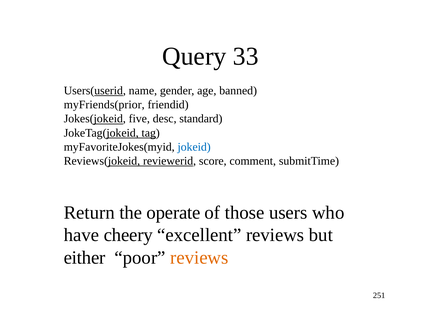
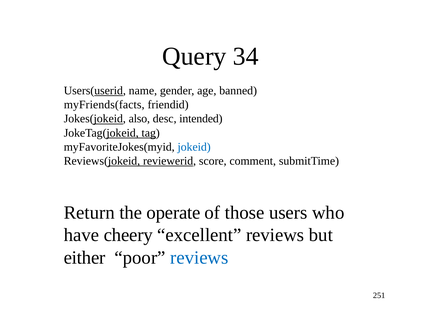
33: 33 -> 34 (246, 56)
myFriends(prior: myFriends(prior -> myFriends(facts (104, 105)
five: five -> also (139, 119)
standard: standard -> intended (201, 119)
reviews colour: orange -> blue (199, 257)
